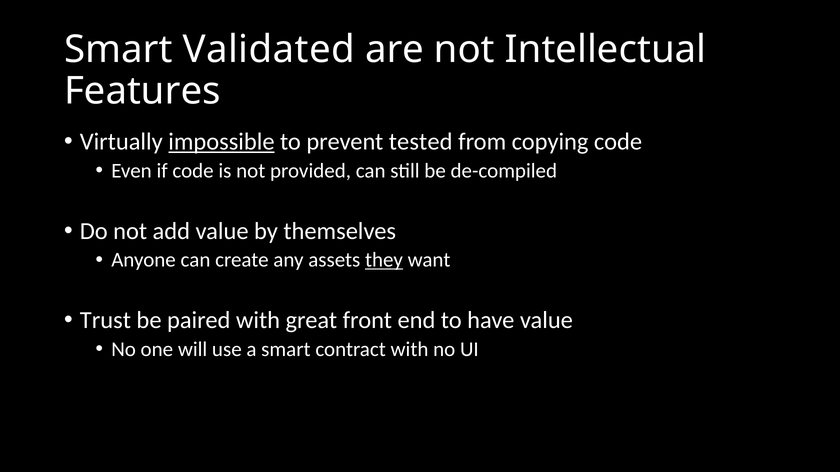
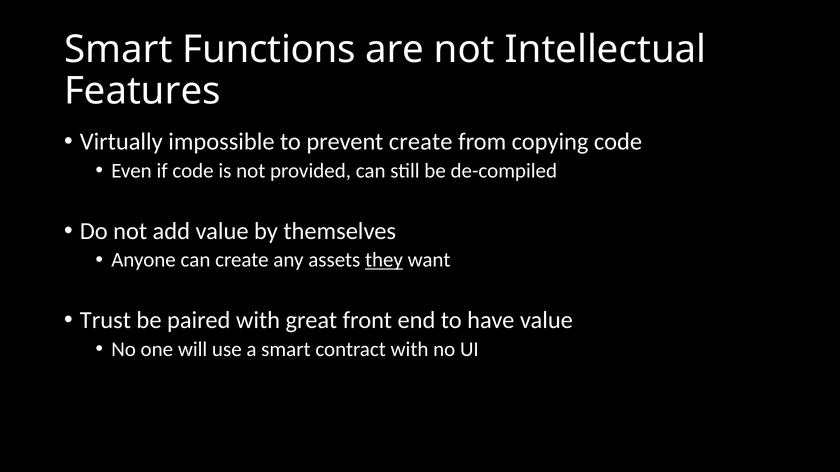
Validated: Validated -> Functions (269, 50)
impossible underline: present -> none (221, 142)
prevent tested: tested -> create (421, 142)
